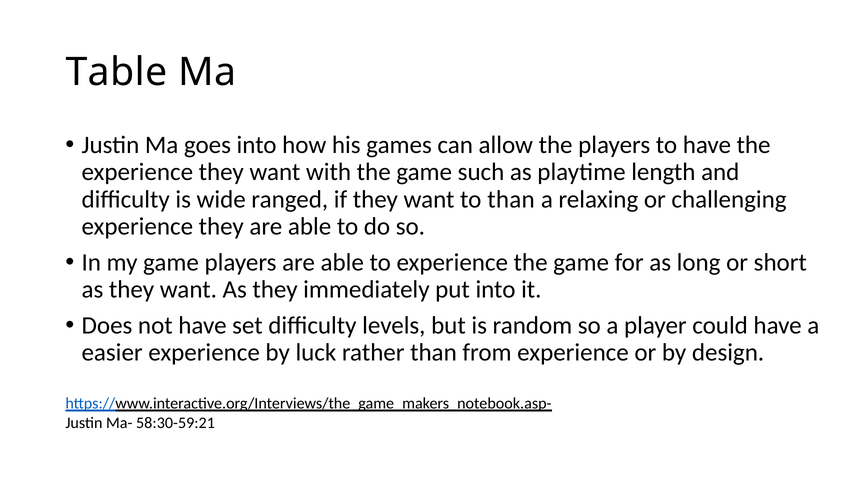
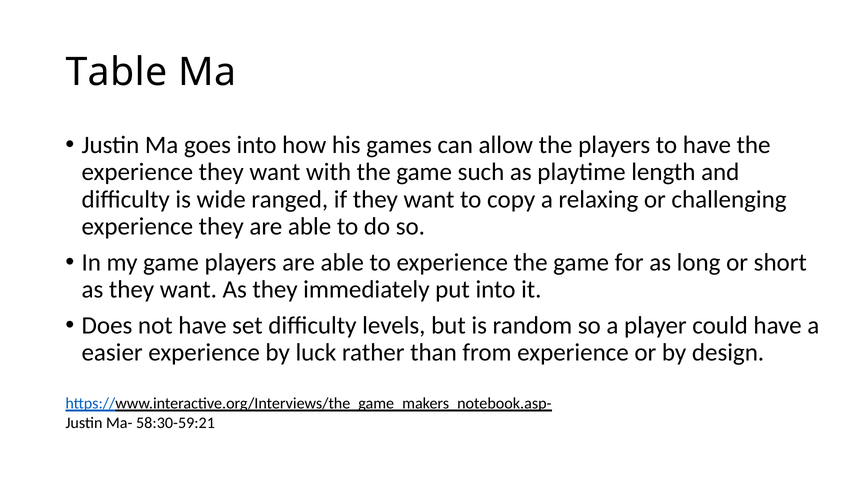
to than: than -> copy (511, 199)
